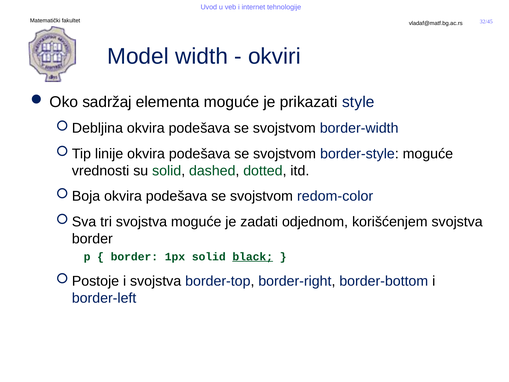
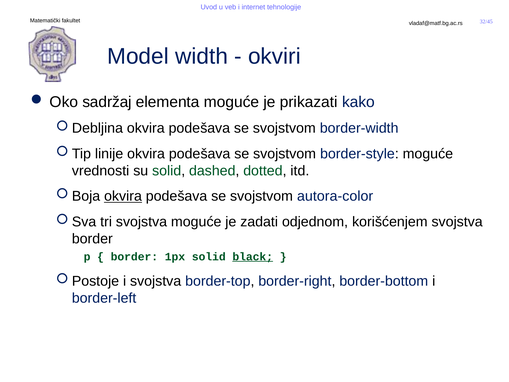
style: style -> kako (358, 102)
okvira underline: none -> present (123, 196)
redom-color: redom-color -> autora-color (335, 196)
